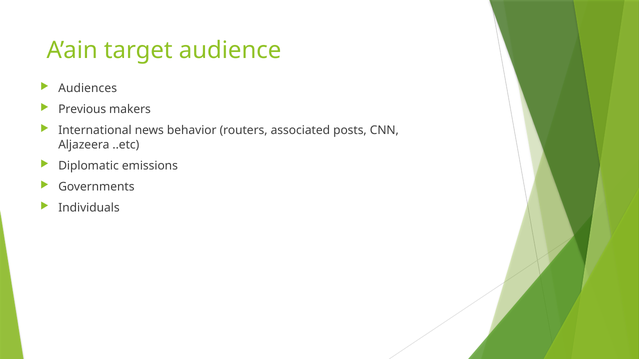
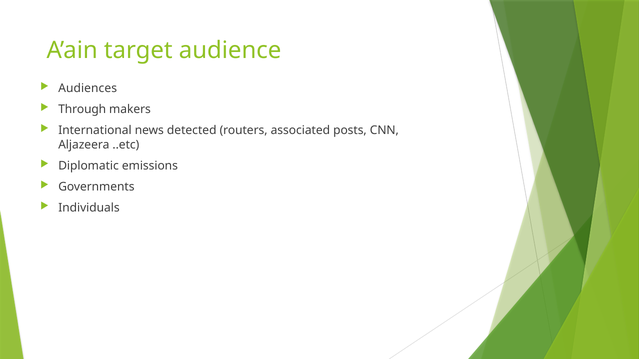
Previous: Previous -> Through (82, 109)
behavior: behavior -> detected (192, 131)
